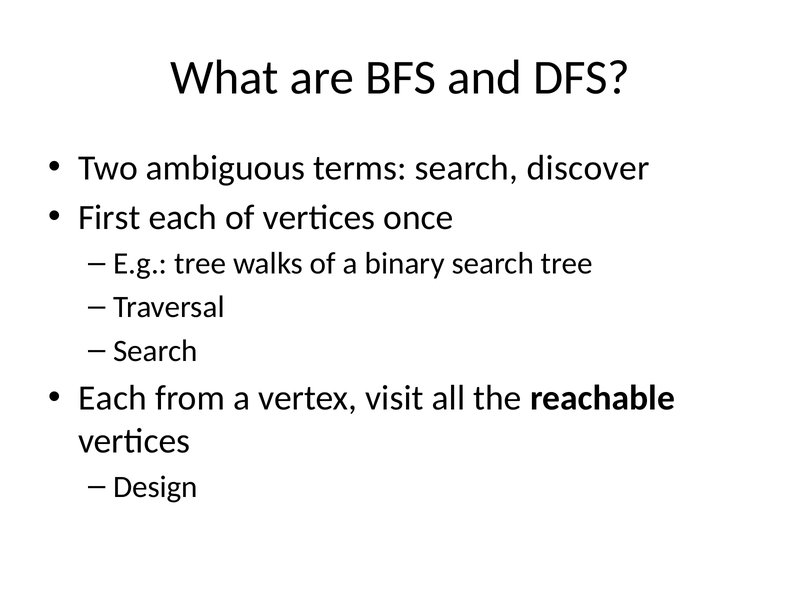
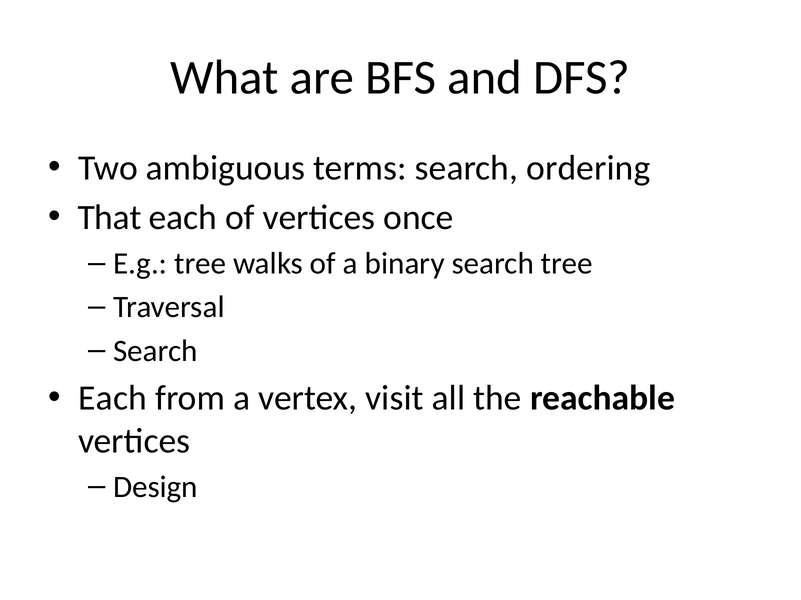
discover: discover -> ordering (588, 168)
First: First -> That (109, 218)
